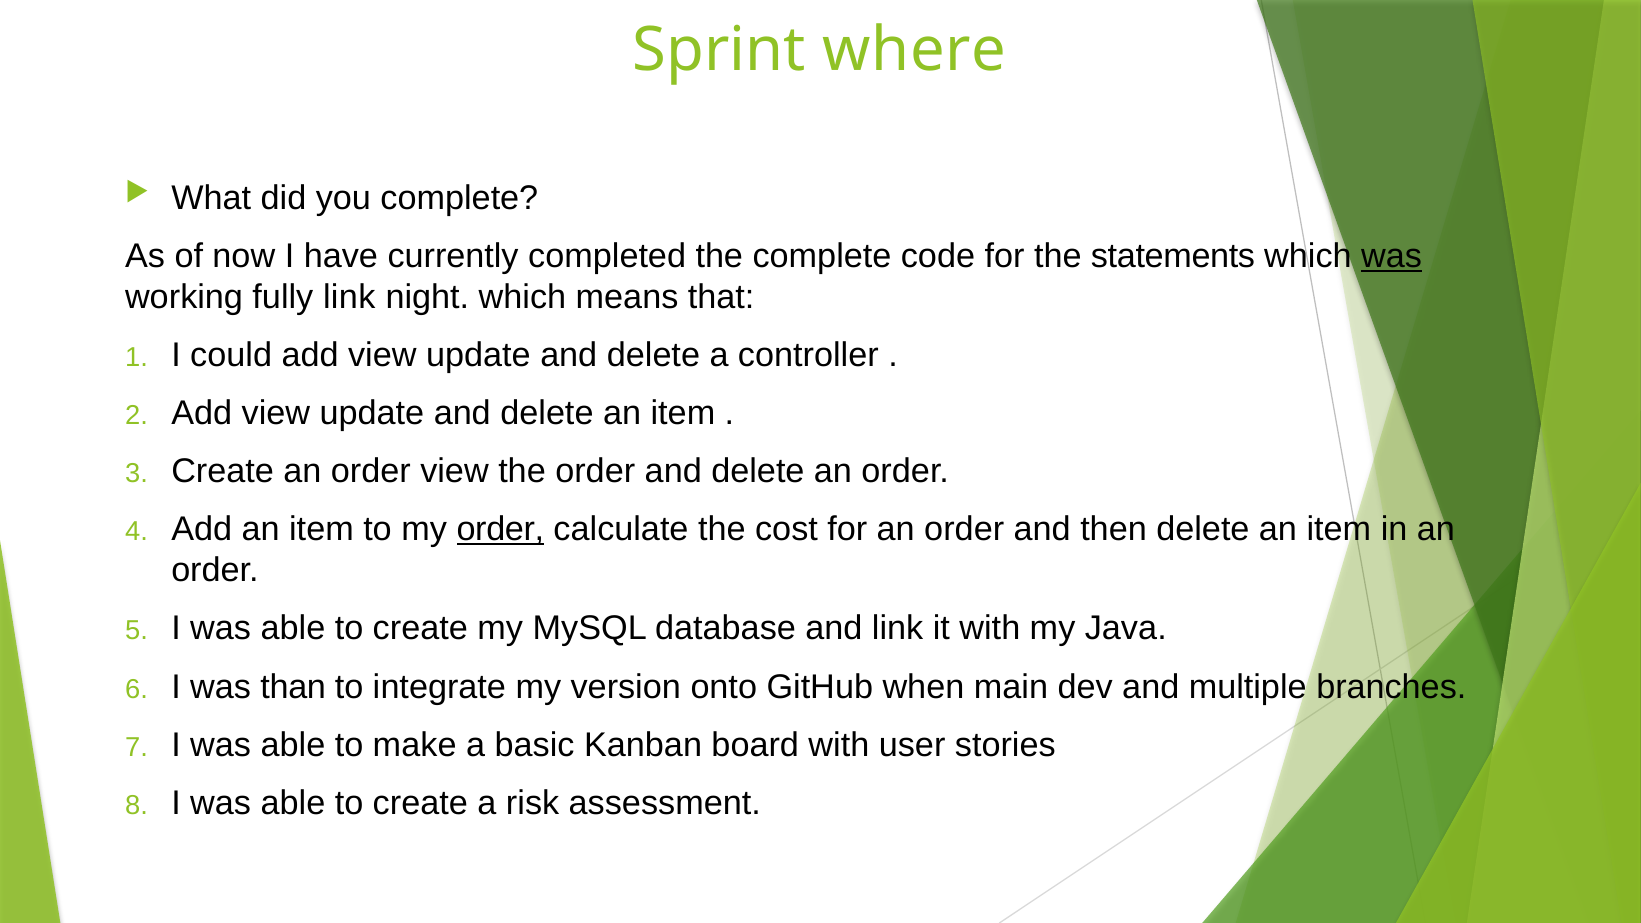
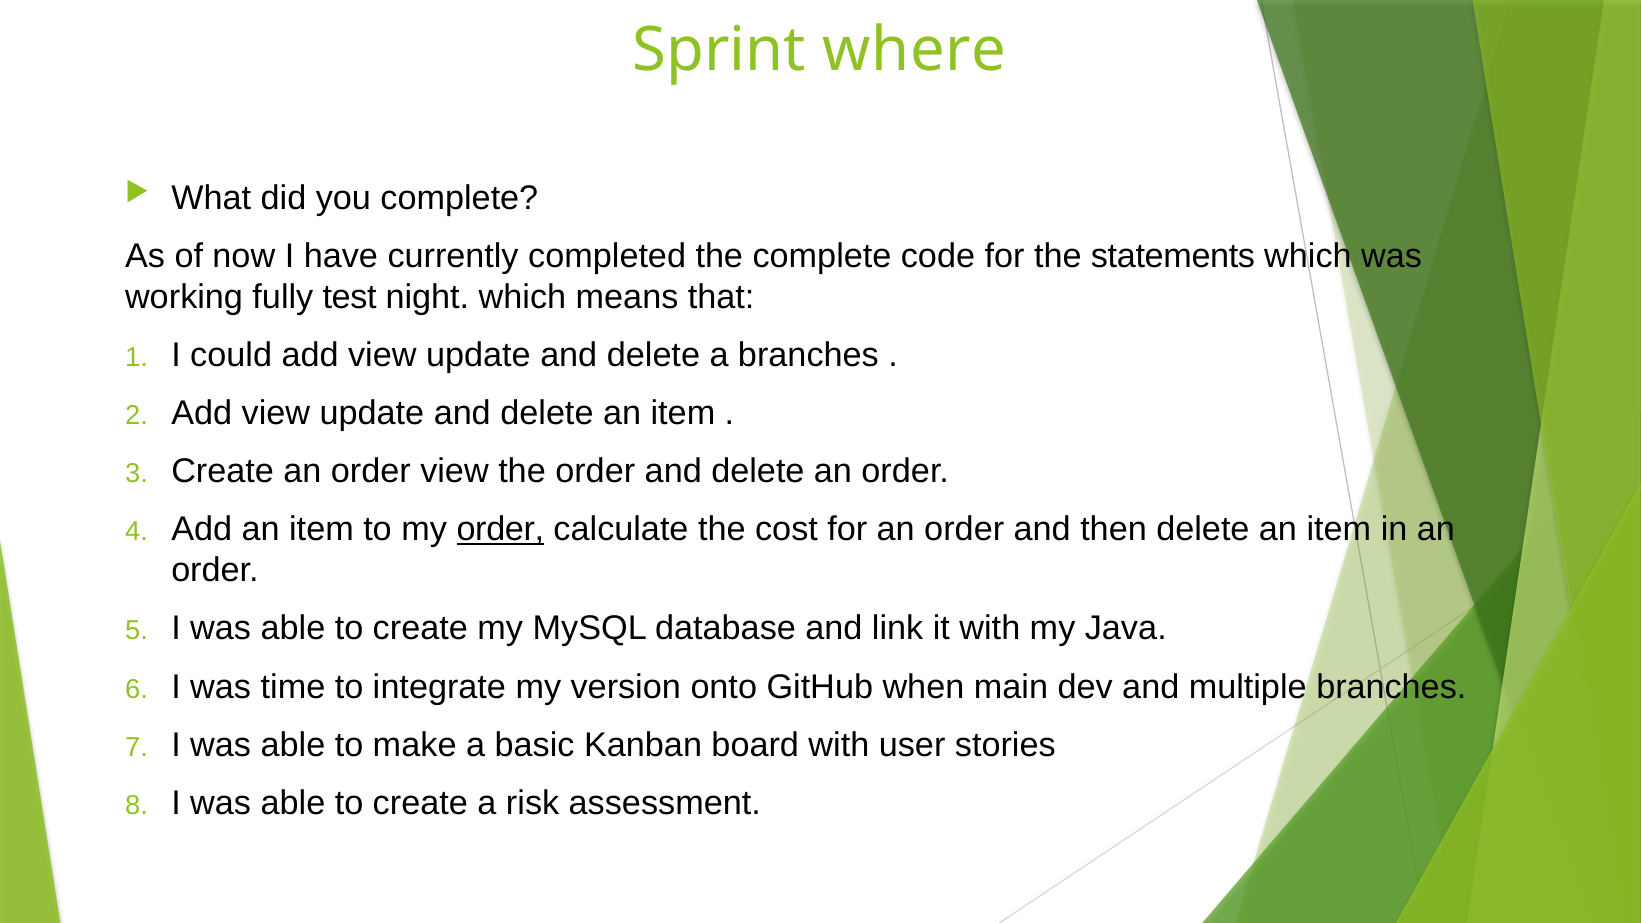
was underline: present -> none (1392, 256)
fully link: link -> test (350, 297)
a controller: controller -> branches (808, 355)
than: than -> time (293, 687)
